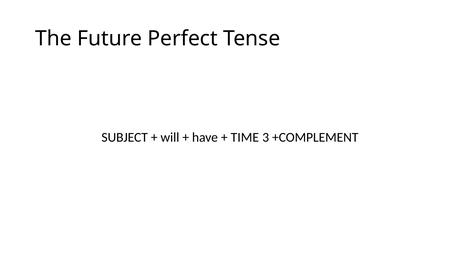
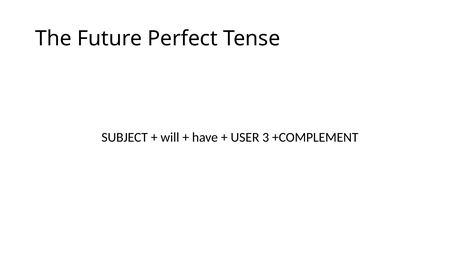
TIME: TIME -> USER (245, 137)
